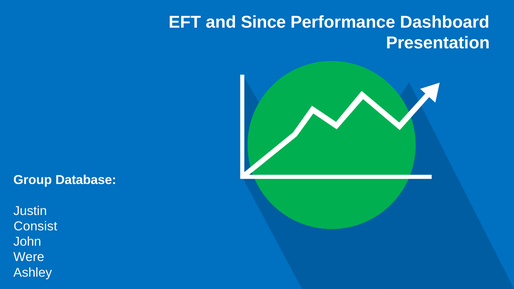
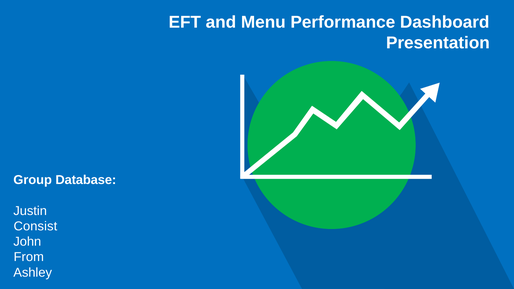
Since: Since -> Menu (263, 22)
Were: Were -> From (29, 257)
